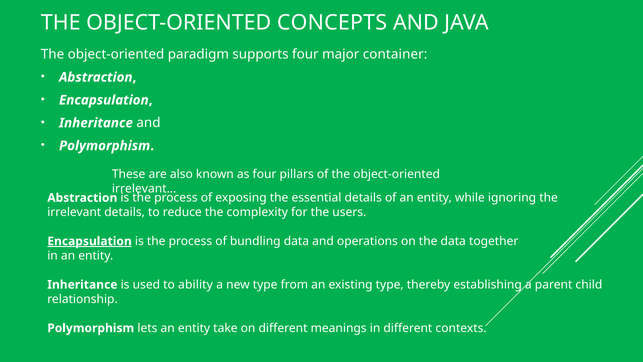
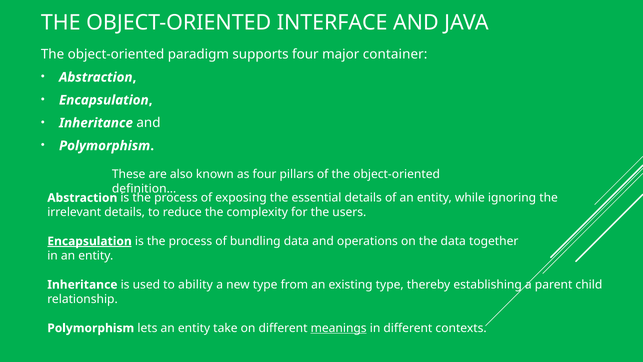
CONCEPTS: CONCEPTS -> INTERFACE (332, 23)
irrelevant…: irrelevant… -> definition… (144, 189)
meanings underline: none -> present (339, 328)
